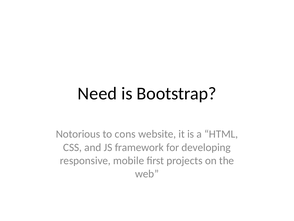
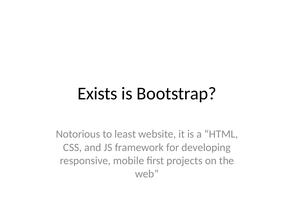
Need: Need -> Exists (97, 93)
cons: cons -> least (125, 134)
